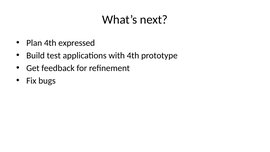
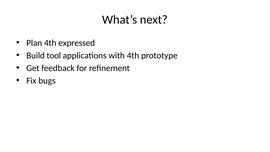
test: test -> tool (54, 55)
